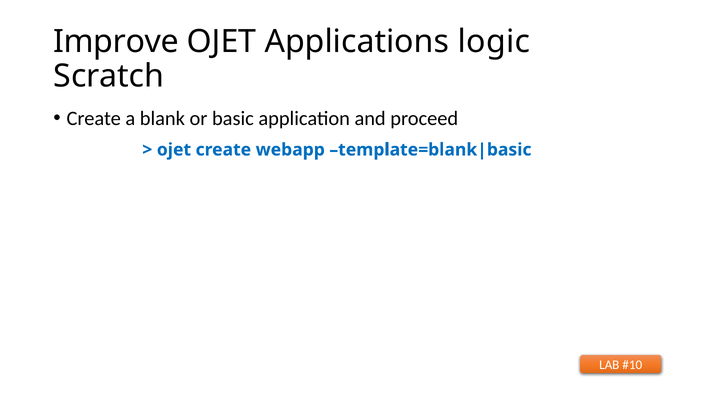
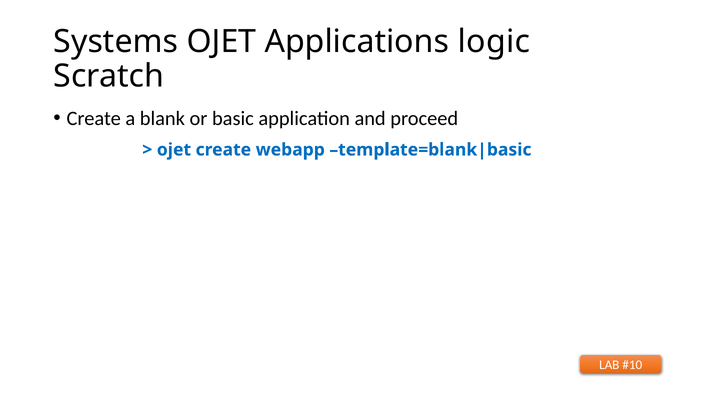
Improve: Improve -> Systems (116, 42)
